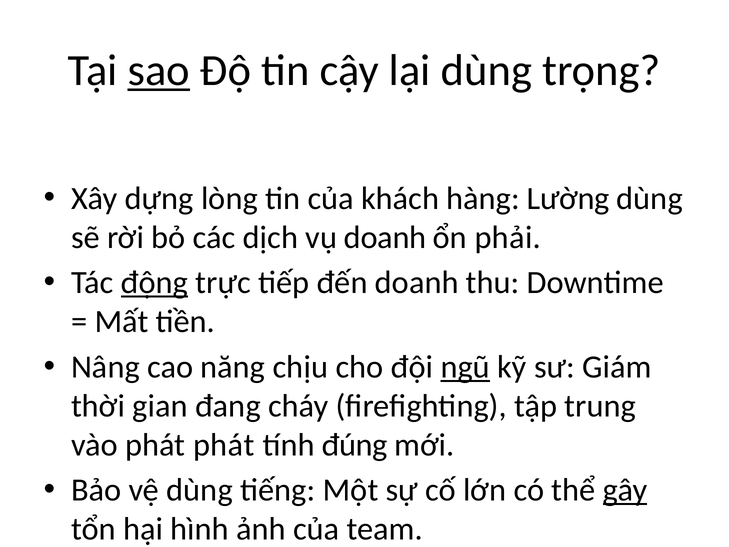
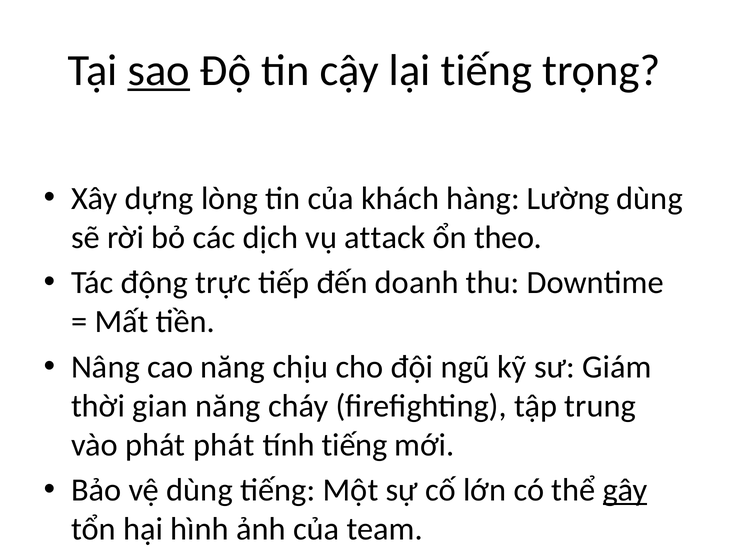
lại dùng: dùng -> tiếng (486, 71)
vụ doanh: doanh -> attack (385, 237)
phải: phải -> theo (508, 237)
động underline: present -> none (154, 283)
ngũ underline: present -> none (465, 367)
gian đang: đang -> năng (228, 406)
tính đúng: đúng -> tiếng (355, 445)
